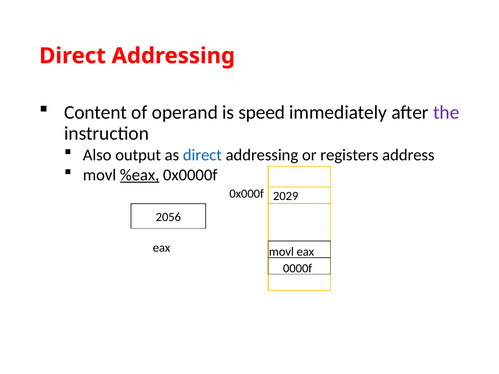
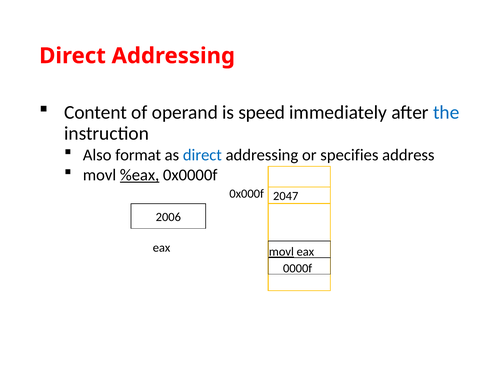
the colour: purple -> blue (446, 112)
output: output -> format (138, 155)
registers: registers -> specifies (349, 155)
2029: 2029 -> 2047 (286, 196)
2056: 2056 -> 2006 (168, 217)
movl underline: none -> present (281, 252)
